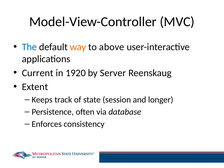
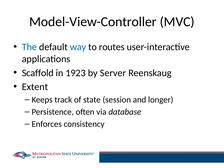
way colour: orange -> blue (78, 47)
above: above -> routes (112, 47)
Current: Current -> Scaffold (38, 73)
1920: 1920 -> 1923 (76, 73)
